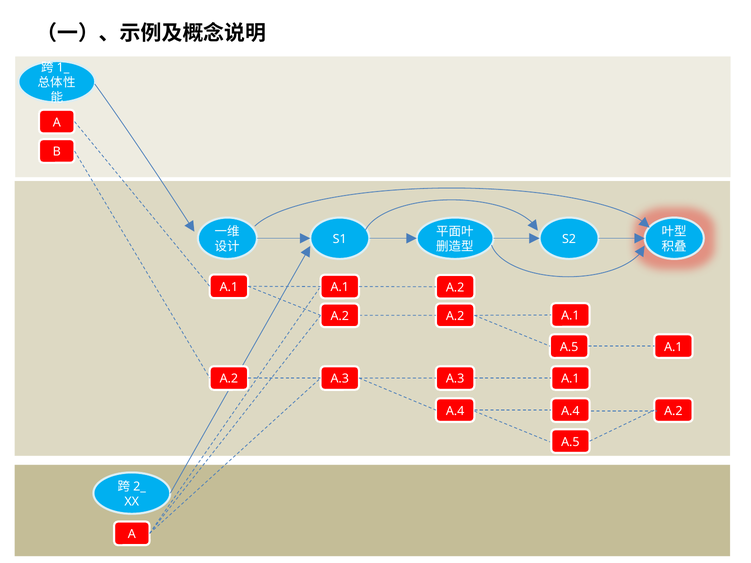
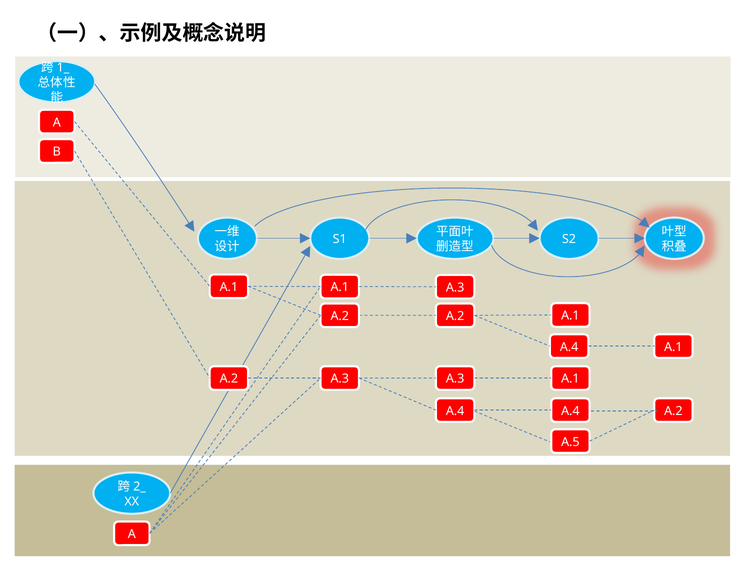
A.2: A.2 -> A.3 (455, 288)
A.5: A.5 -> A.4 (569, 347)
